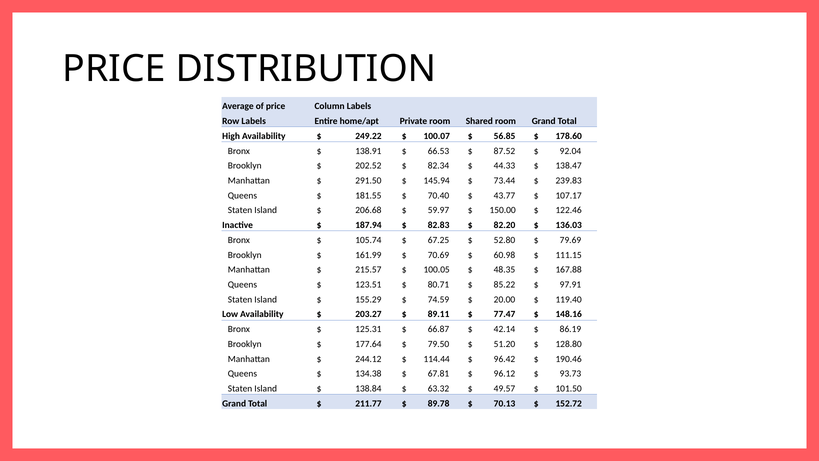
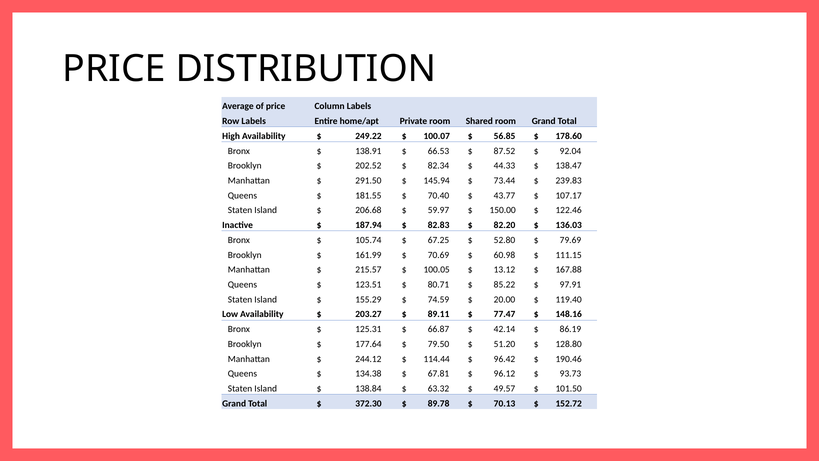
48.35: 48.35 -> 13.12 (504, 270)
211.77: 211.77 -> 372.30 (368, 403)
